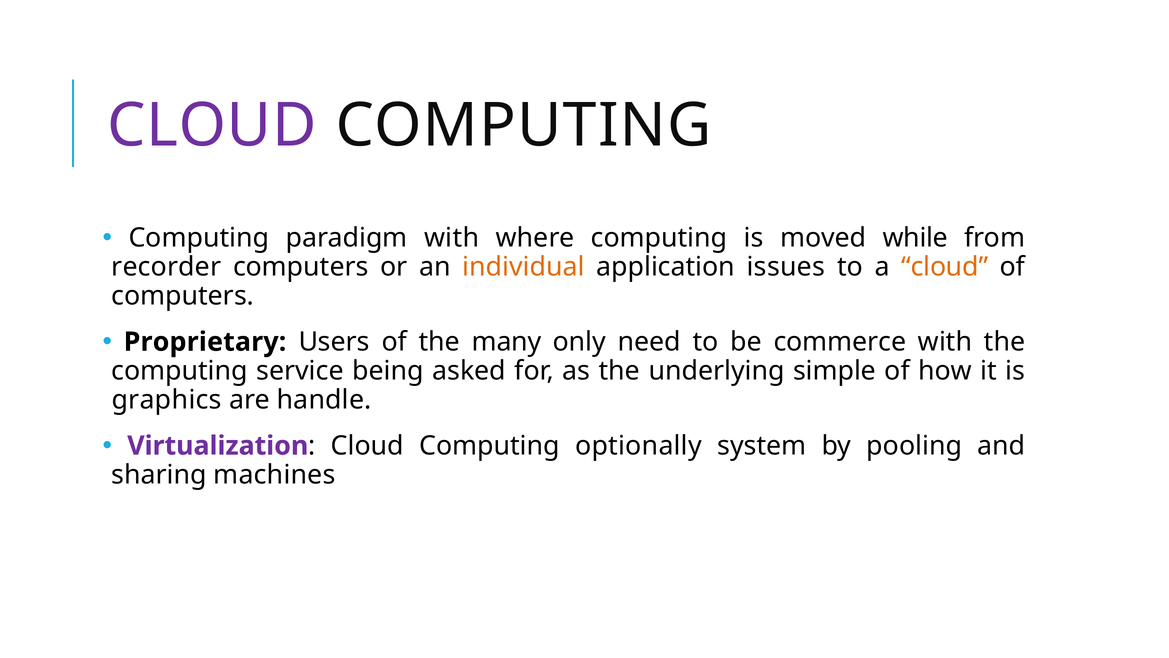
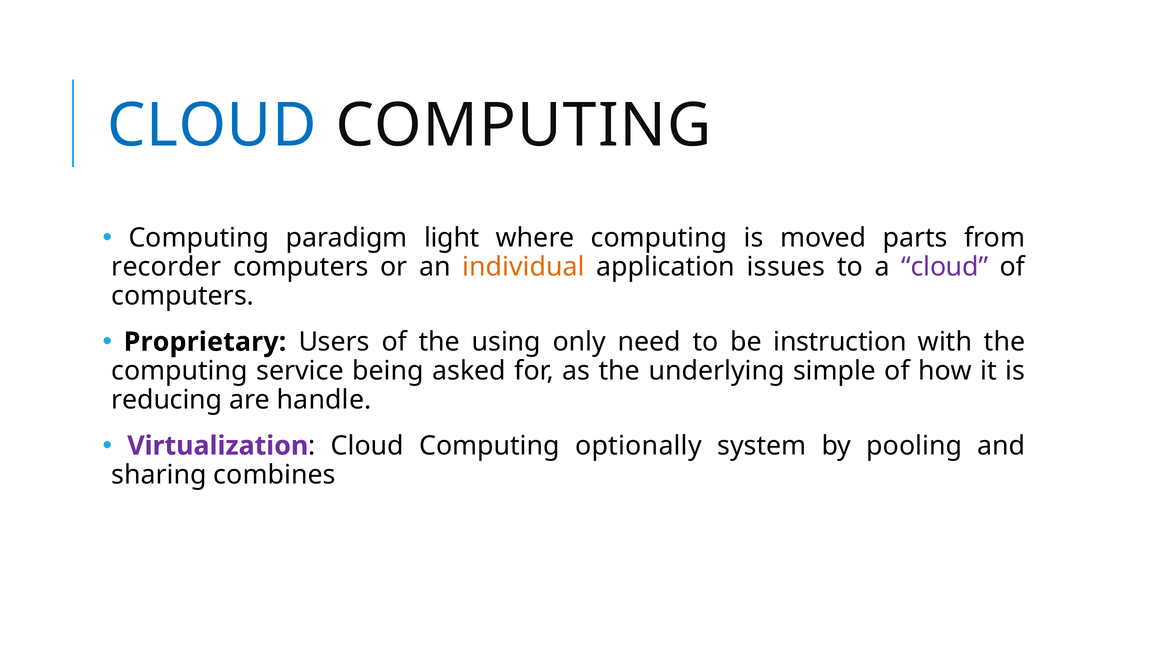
CLOUD colour: purple -> blue (212, 125)
paradigm with: with -> light (452, 238)
while: while -> parts (915, 238)
cloud colour: orange -> purple (945, 267)
many: many -> using (506, 342)
commerce: commerce -> instruction (840, 342)
graphics: graphics -> reducing (167, 400)
machines: machines -> combines (275, 474)
